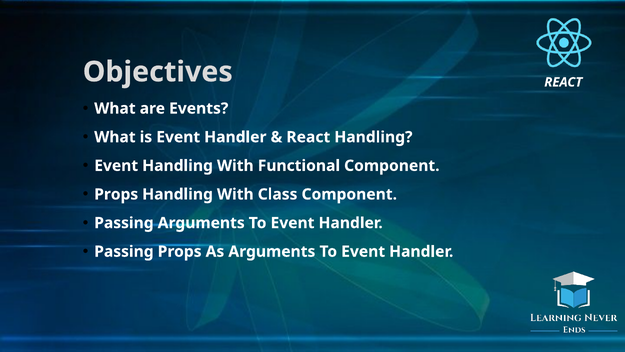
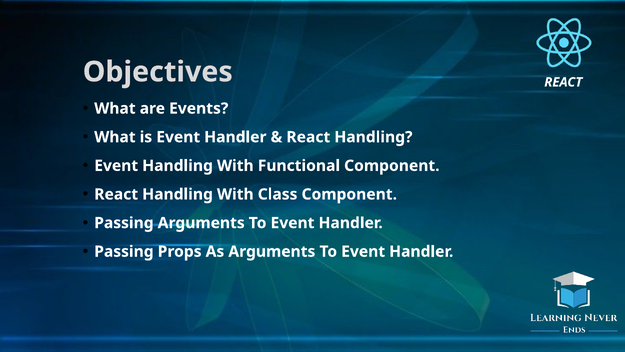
Props: Props -> React (116, 194)
